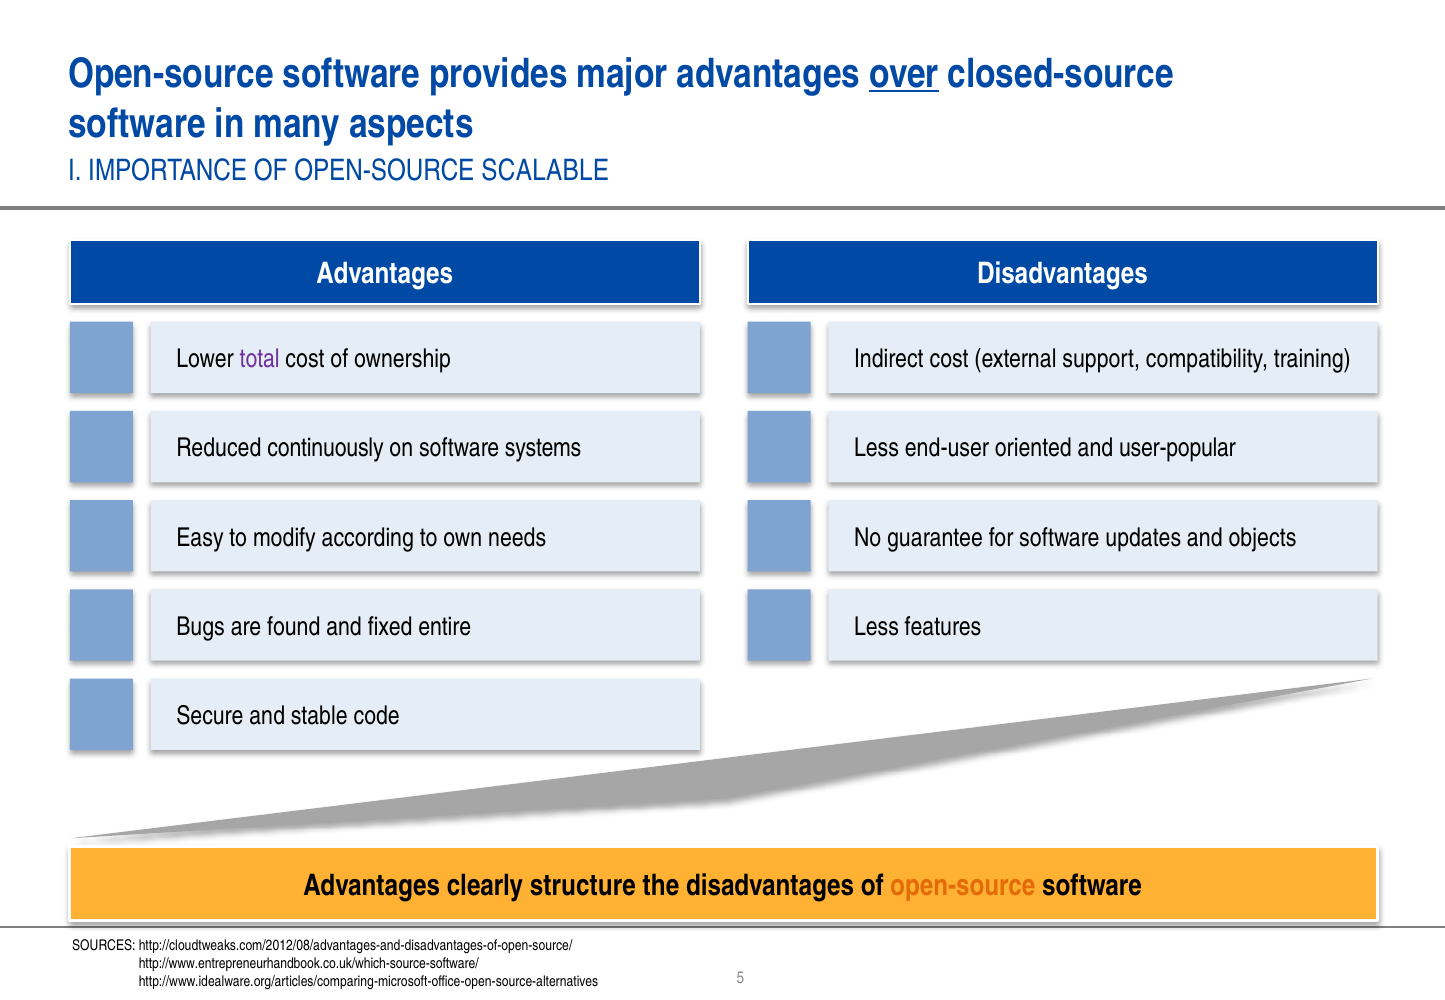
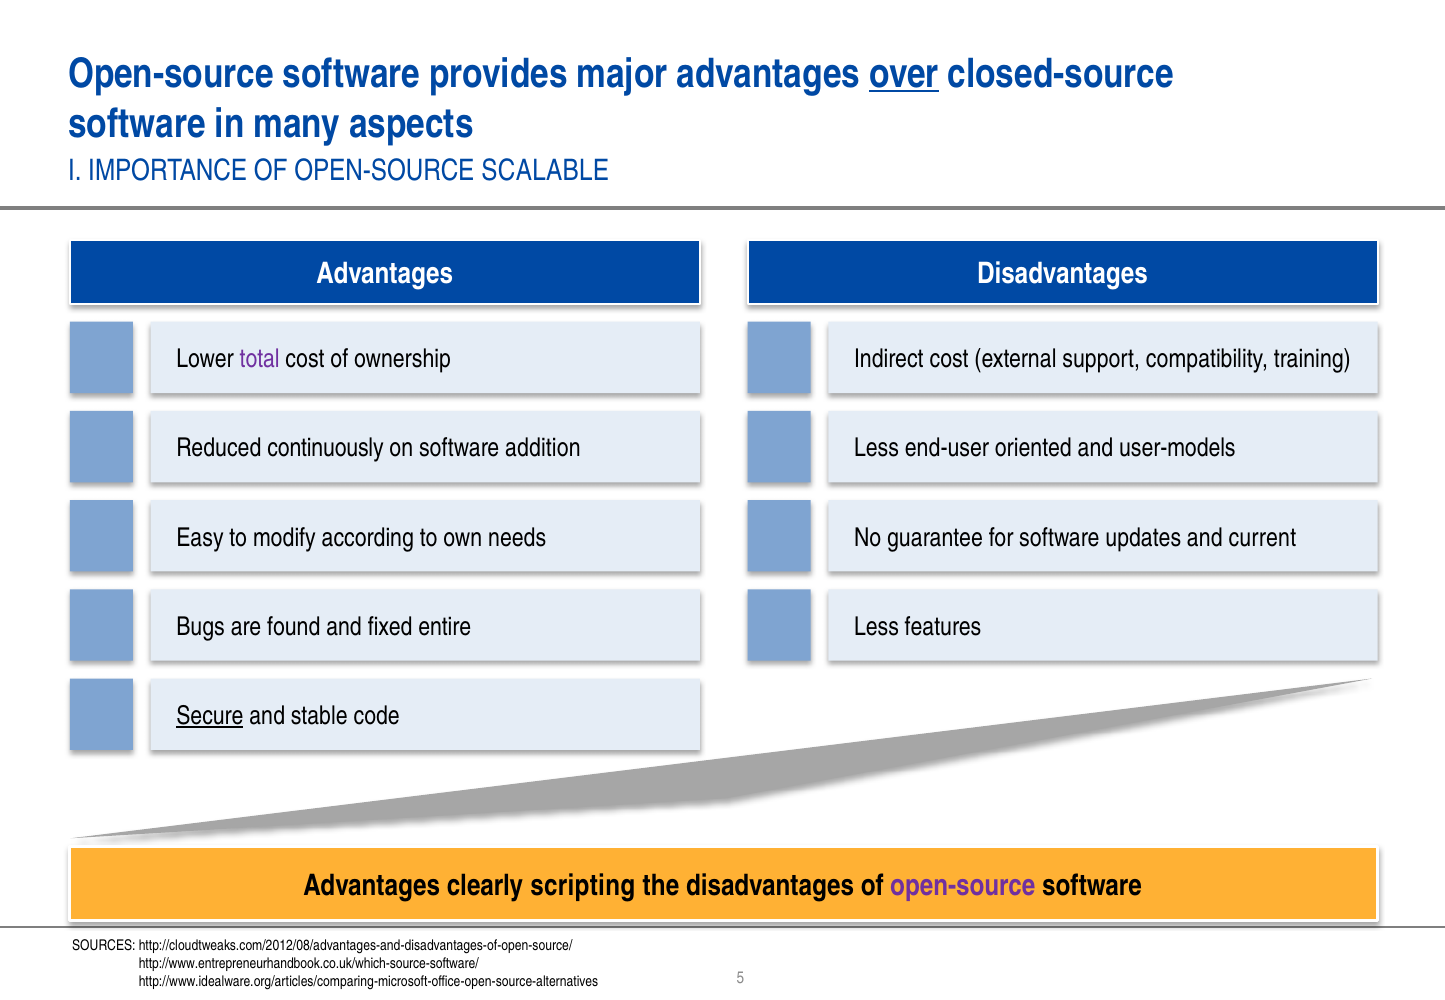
systems: systems -> addition (543, 449)
user-popular: user-popular -> user-models (1177, 449)
objects: objects -> current (1262, 538)
Secure underline: none -> present (210, 716)
structure: structure -> scripting (583, 886)
open-source colour: orange -> purple (963, 886)
